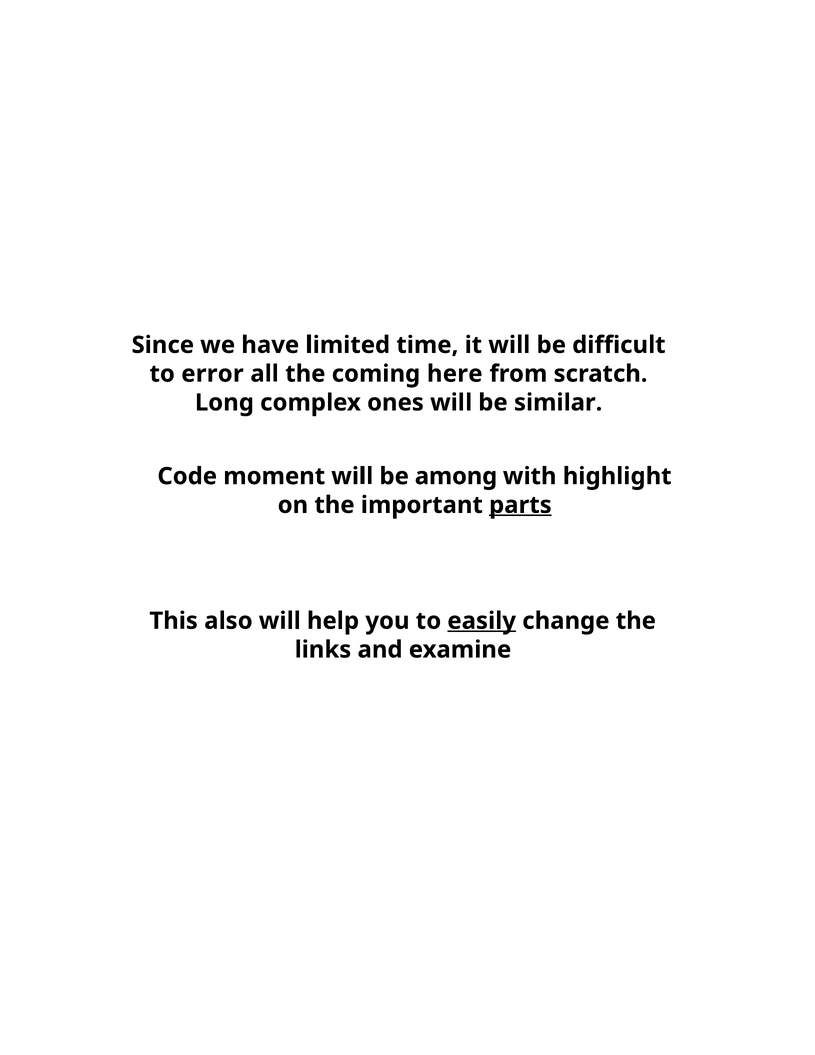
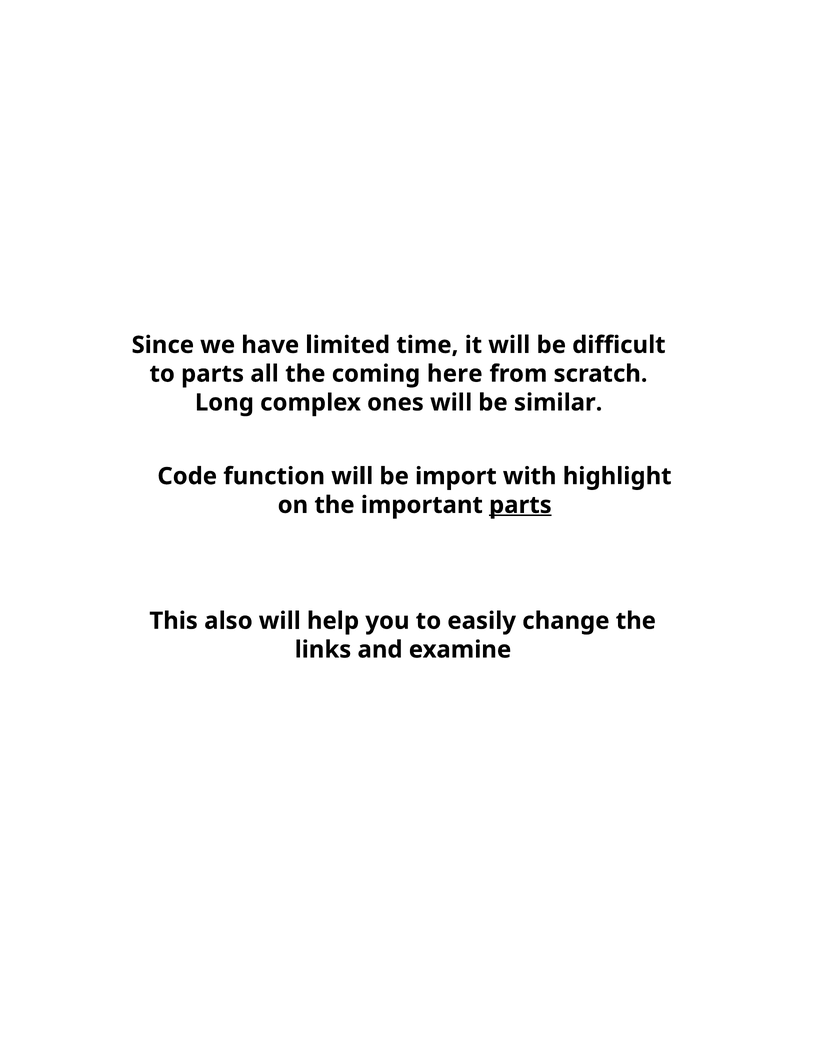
to error: error -> parts (213, 374)
moment: moment -> function (274, 476)
among: among -> import (456, 476)
easily underline: present -> none (482, 621)
